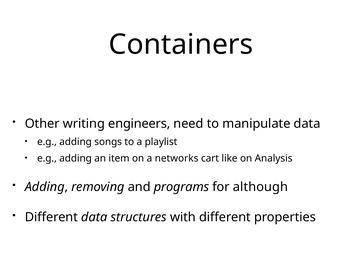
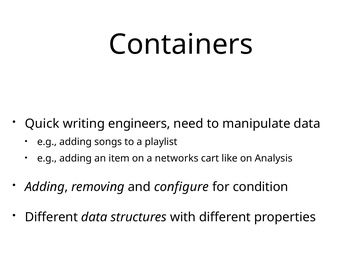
Other: Other -> Quick (42, 124)
programs: programs -> configure (181, 187)
although: although -> condition (261, 187)
